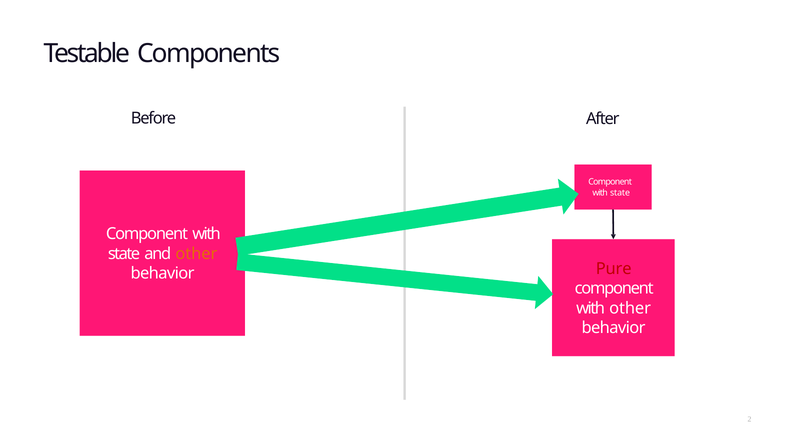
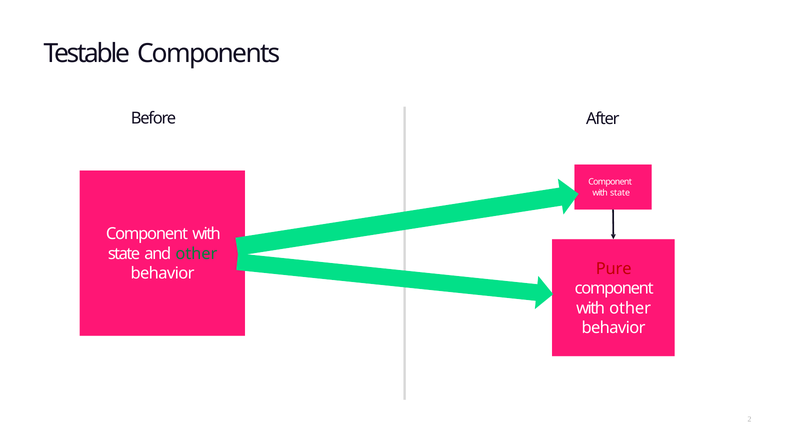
other colour: orange -> green (196, 254)
